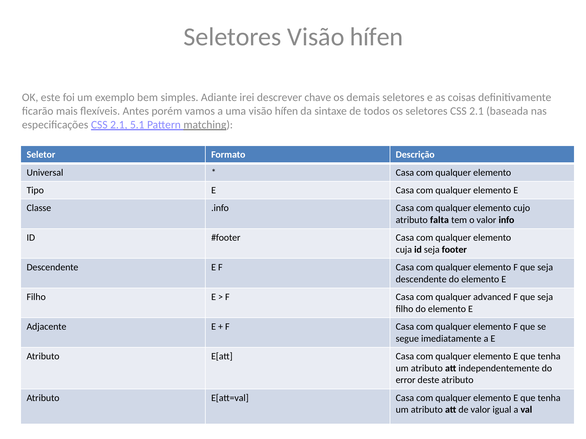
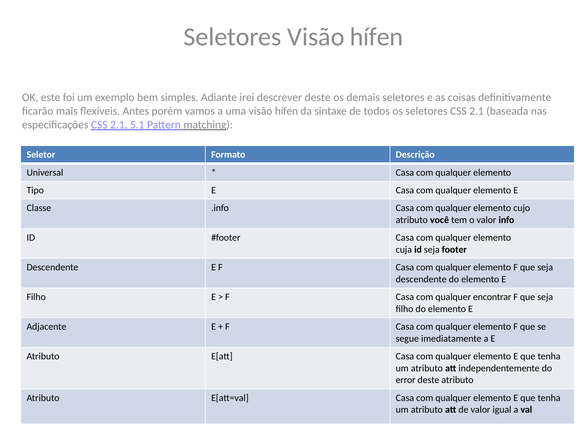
descrever chave: chave -> deste (318, 97)
falta: falta -> você (439, 220)
advanced: advanced -> encontrar (492, 297)
